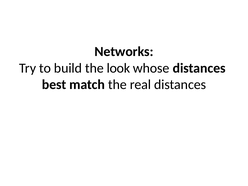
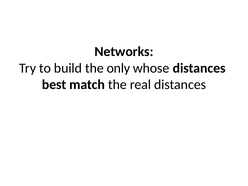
look: look -> only (118, 68)
